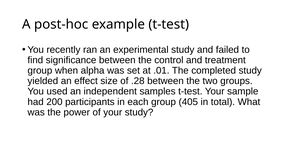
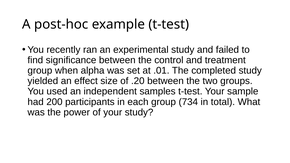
.28: .28 -> .20 (138, 81)
405: 405 -> 734 (188, 102)
